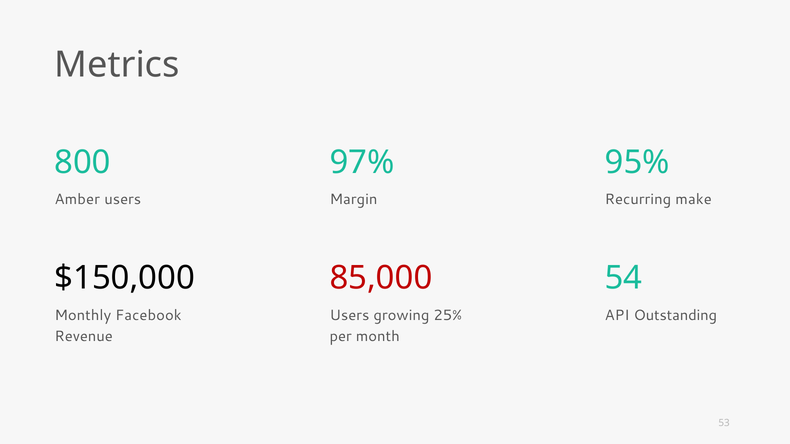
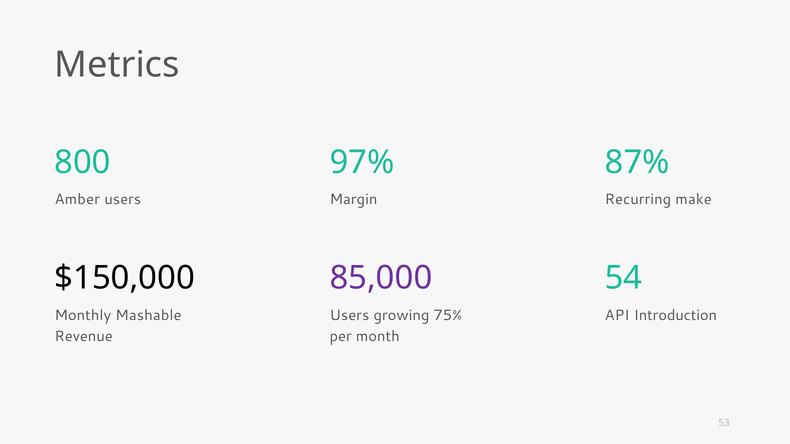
95%: 95% -> 87% (637, 163)
85,000 colour: red -> purple (381, 278)
Facebook: Facebook -> Mashable (148, 315)
25%: 25% -> 75% (448, 315)
Outstanding: Outstanding -> Introduction (675, 315)
